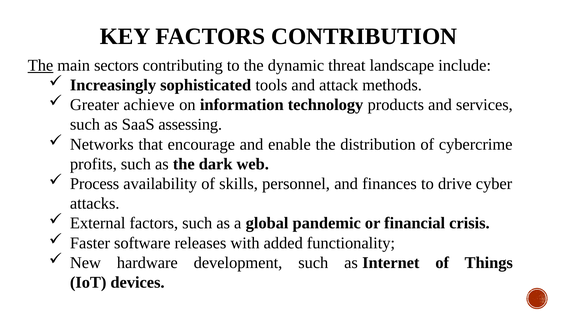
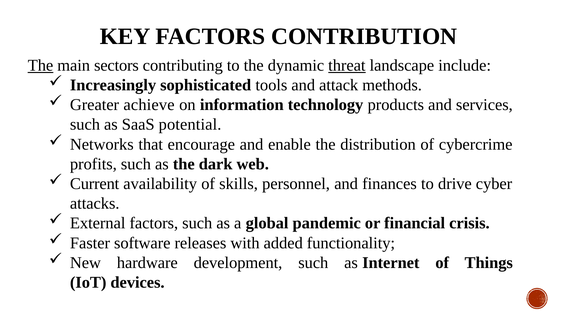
threat underline: none -> present (347, 65)
assessing: assessing -> potential (190, 124)
Process: Process -> Current (95, 184)
